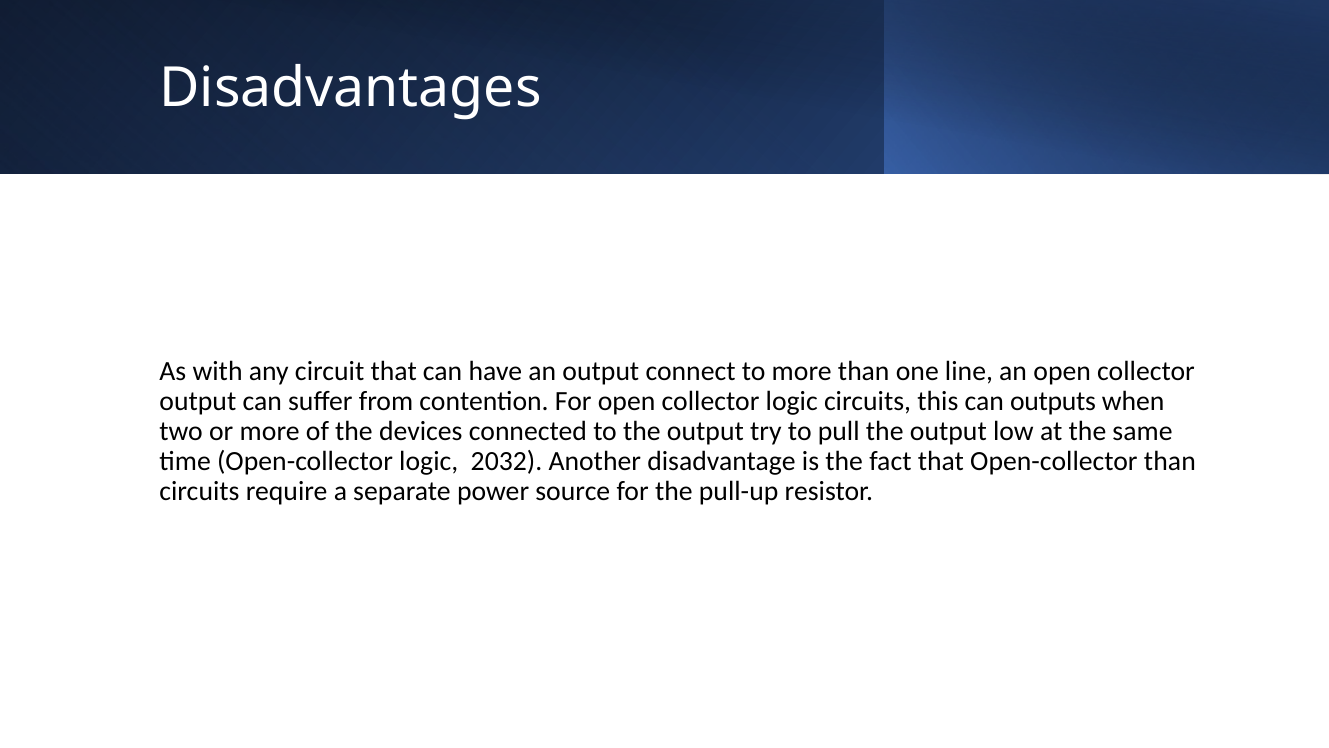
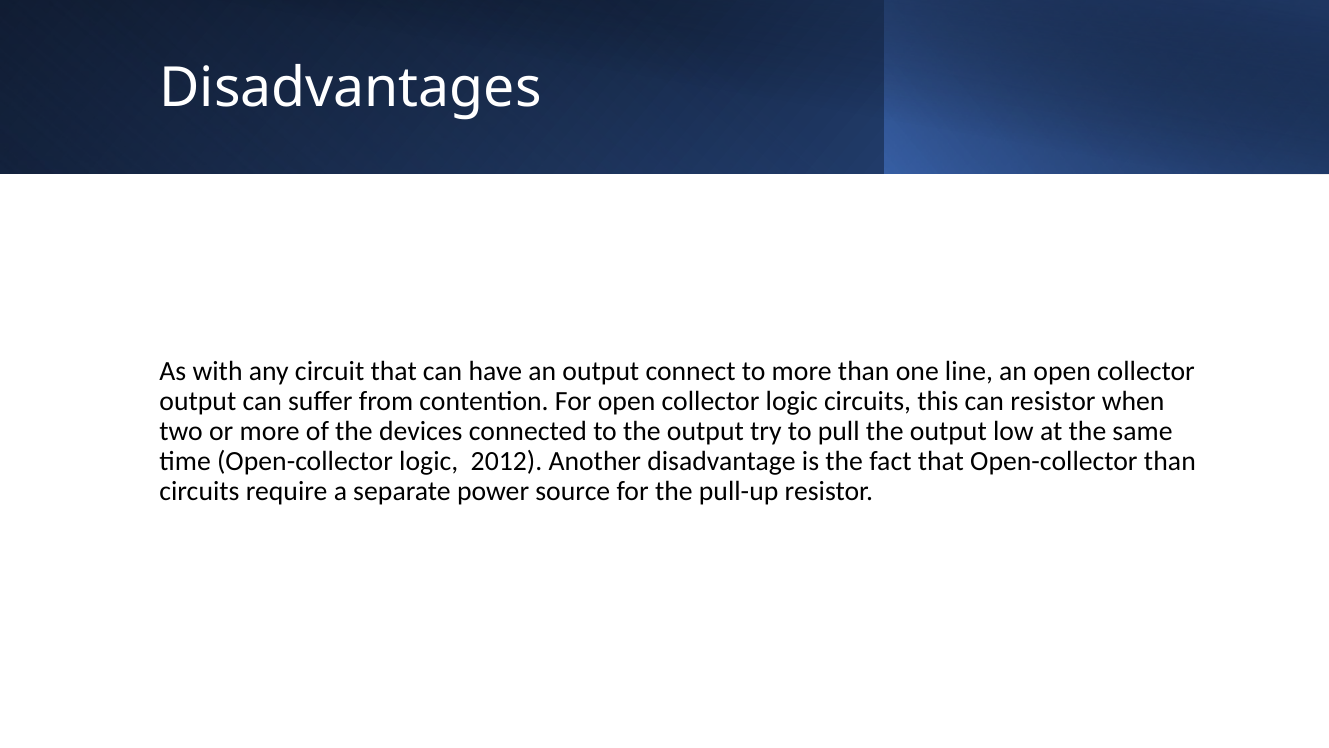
can outputs: outputs -> resistor (1053, 401)
2032: 2032 -> 2012 (506, 461)
